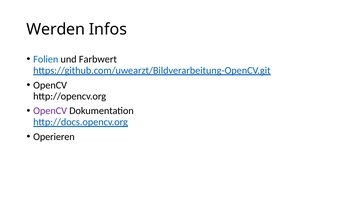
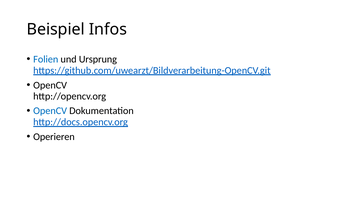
Werden: Werden -> Beispiel (56, 29)
Farbwert: Farbwert -> Ursprung (98, 59)
OpenCV colour: purple -> blue (50, 111)
